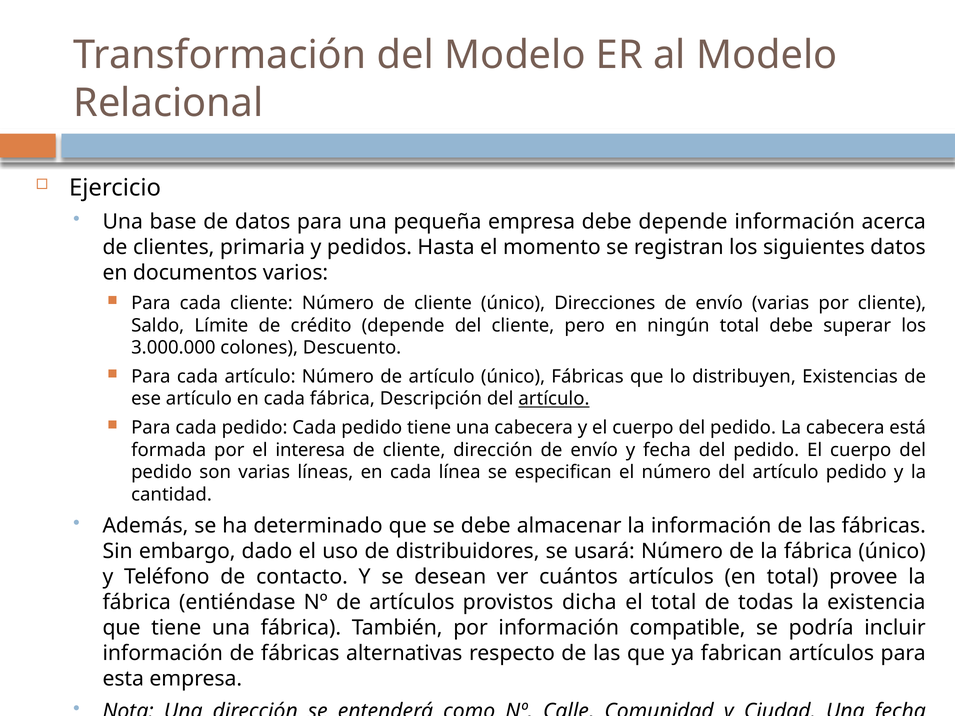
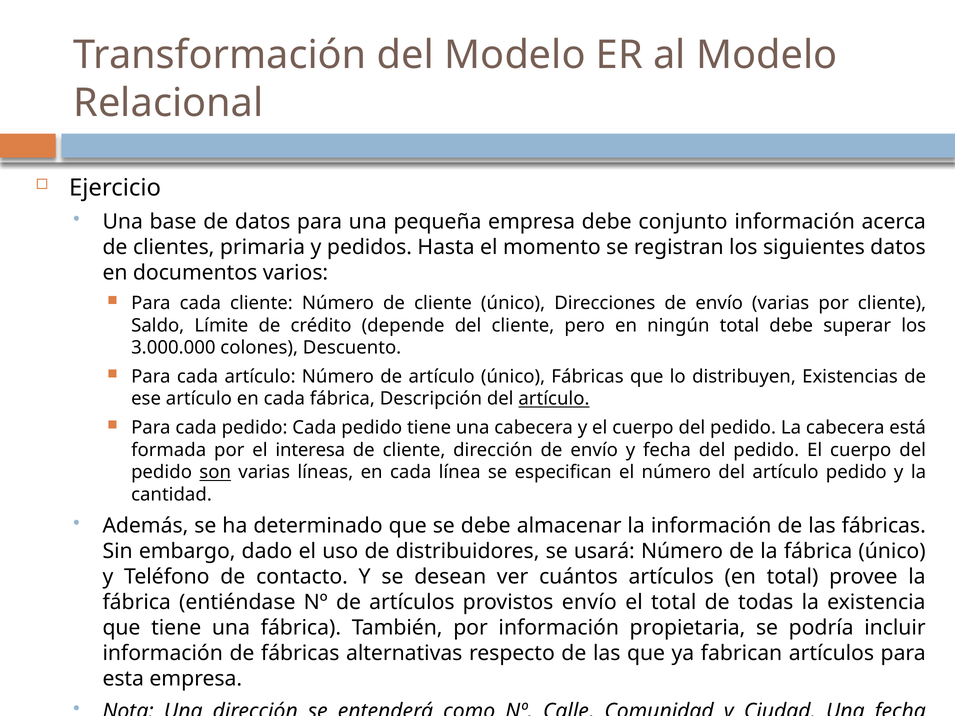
debe depende: depende -> conjunto (683, 222)
son underline: none -> present (215, 472)
provistos dicha: dicha -> envío (589, 603)
compatible: compatible -> propietaria (688, 628)
